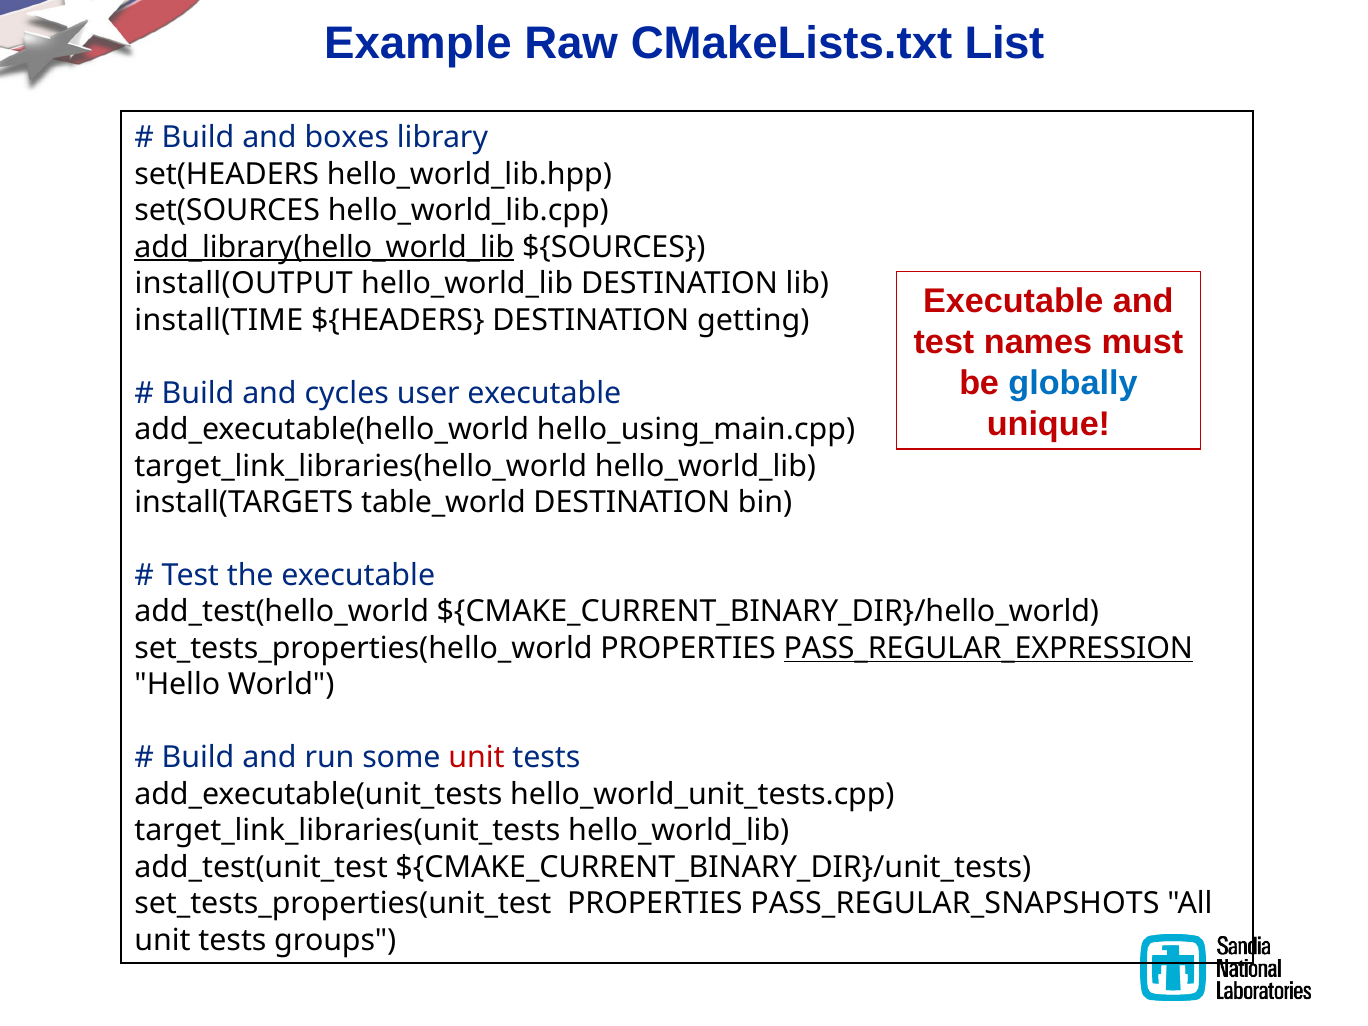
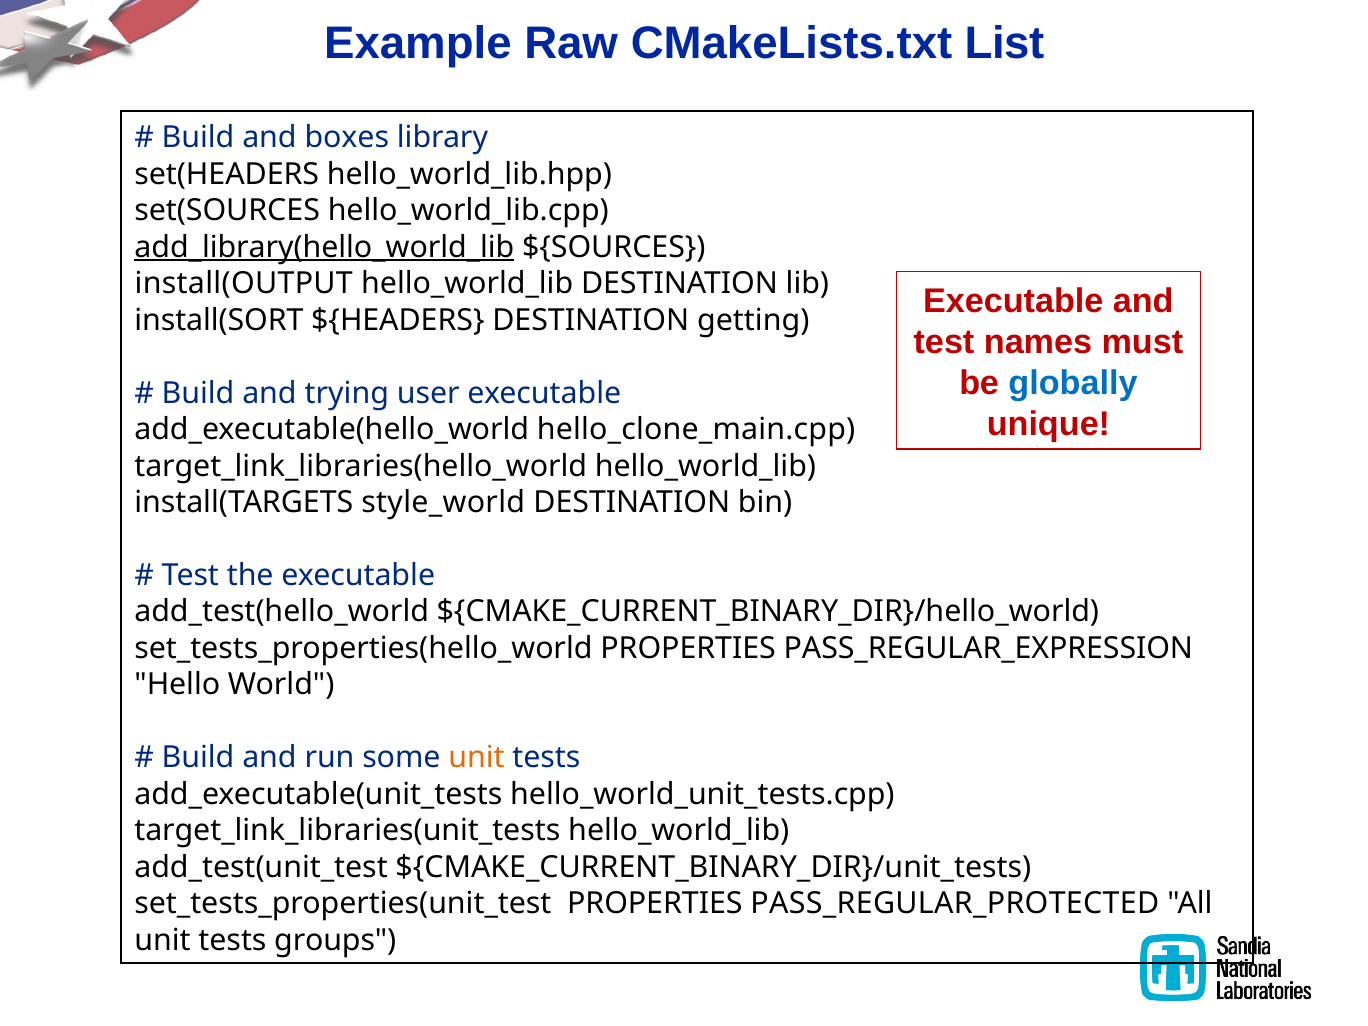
install(TIME: install(TIME -> install(SORT (219, 320)
cycles: cycles -> trying (347, 393)
hello_using_main.cpp: hello_using_main.cpp -> hello_clone_main.cpp (696, 430)
table_world: table_world -> style_world (443, 503)
PASS_REGULAR_EXPRESSION underline: present -> none (988, 648)
unit colour: red -> orange (477, 758)
PASS_REGULAR_SNAPSHOTS: PASS_REGULAR_SNAPSHOTS -> PASS_REGULAR_PROTECTED (955, 904)
